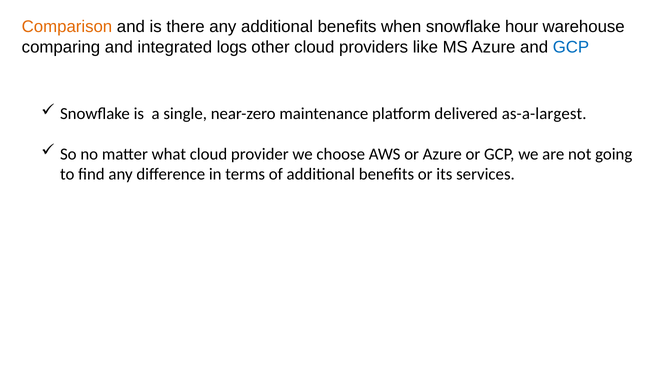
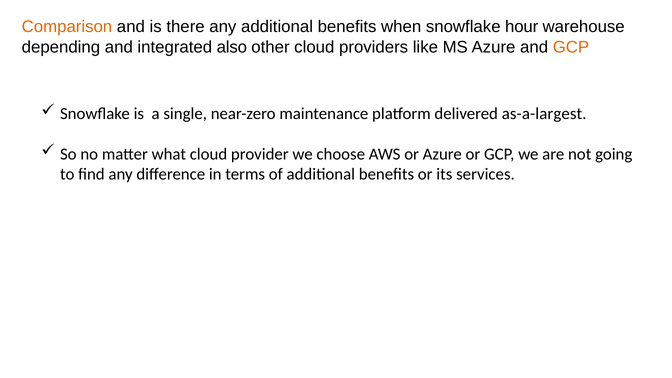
comparing: comparing -> depending (61, 47)
logs: logs -> also (232, 47)
GCP colour: blue -> orange (571, 47)
